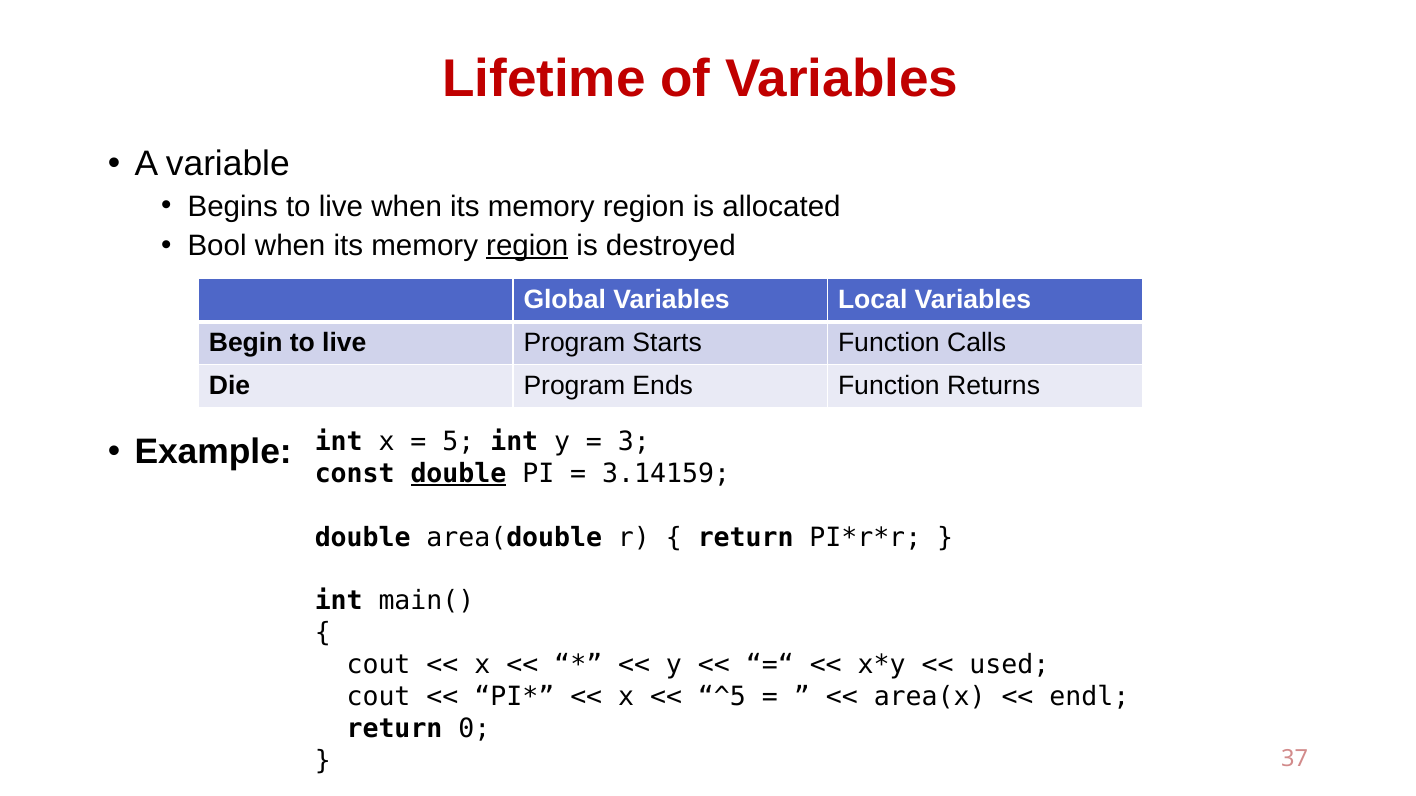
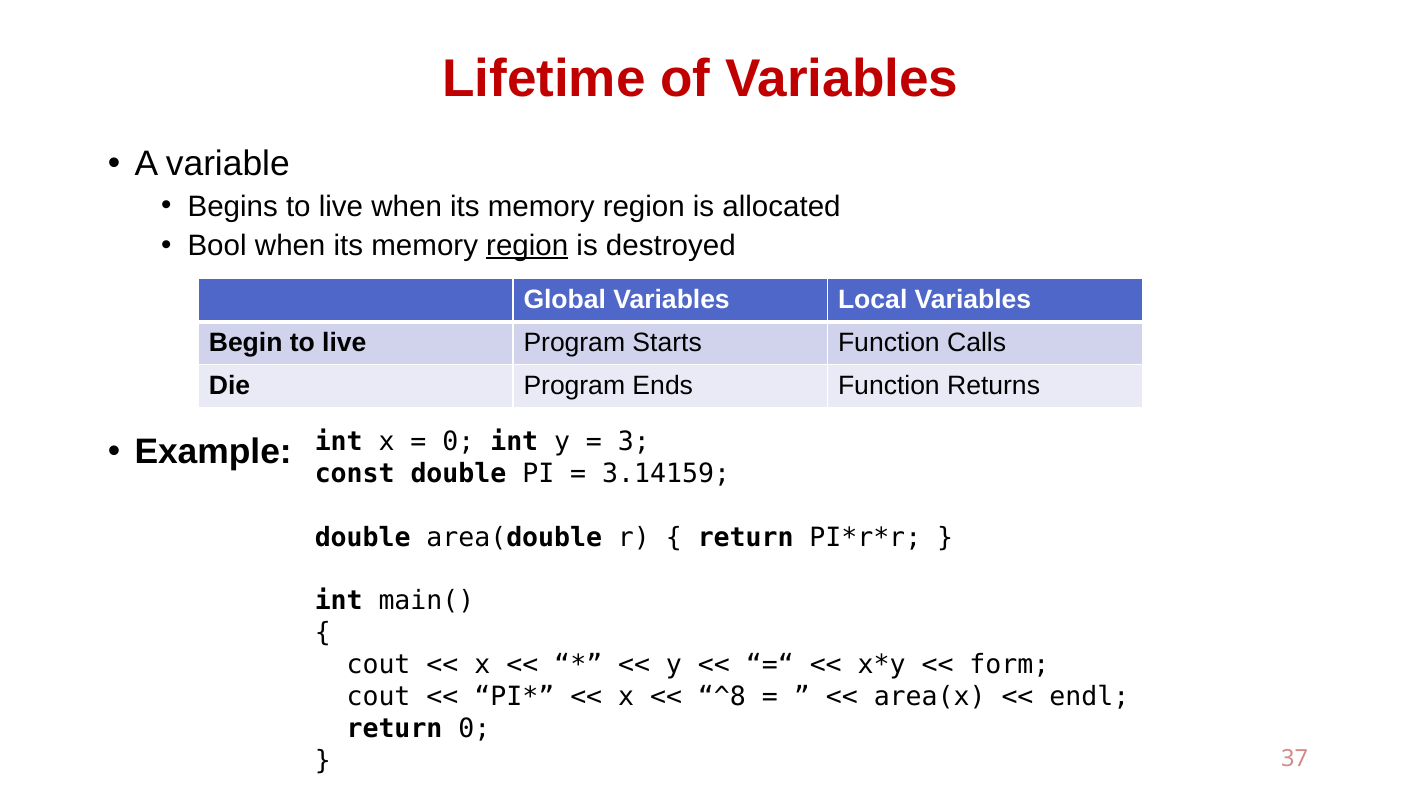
5: 5 -> 0 (458, 442)
double underline: present -> none (458, 474)
used: used -> form (1009, 665)
^5: ^5 -> ^8 (722, 697)
